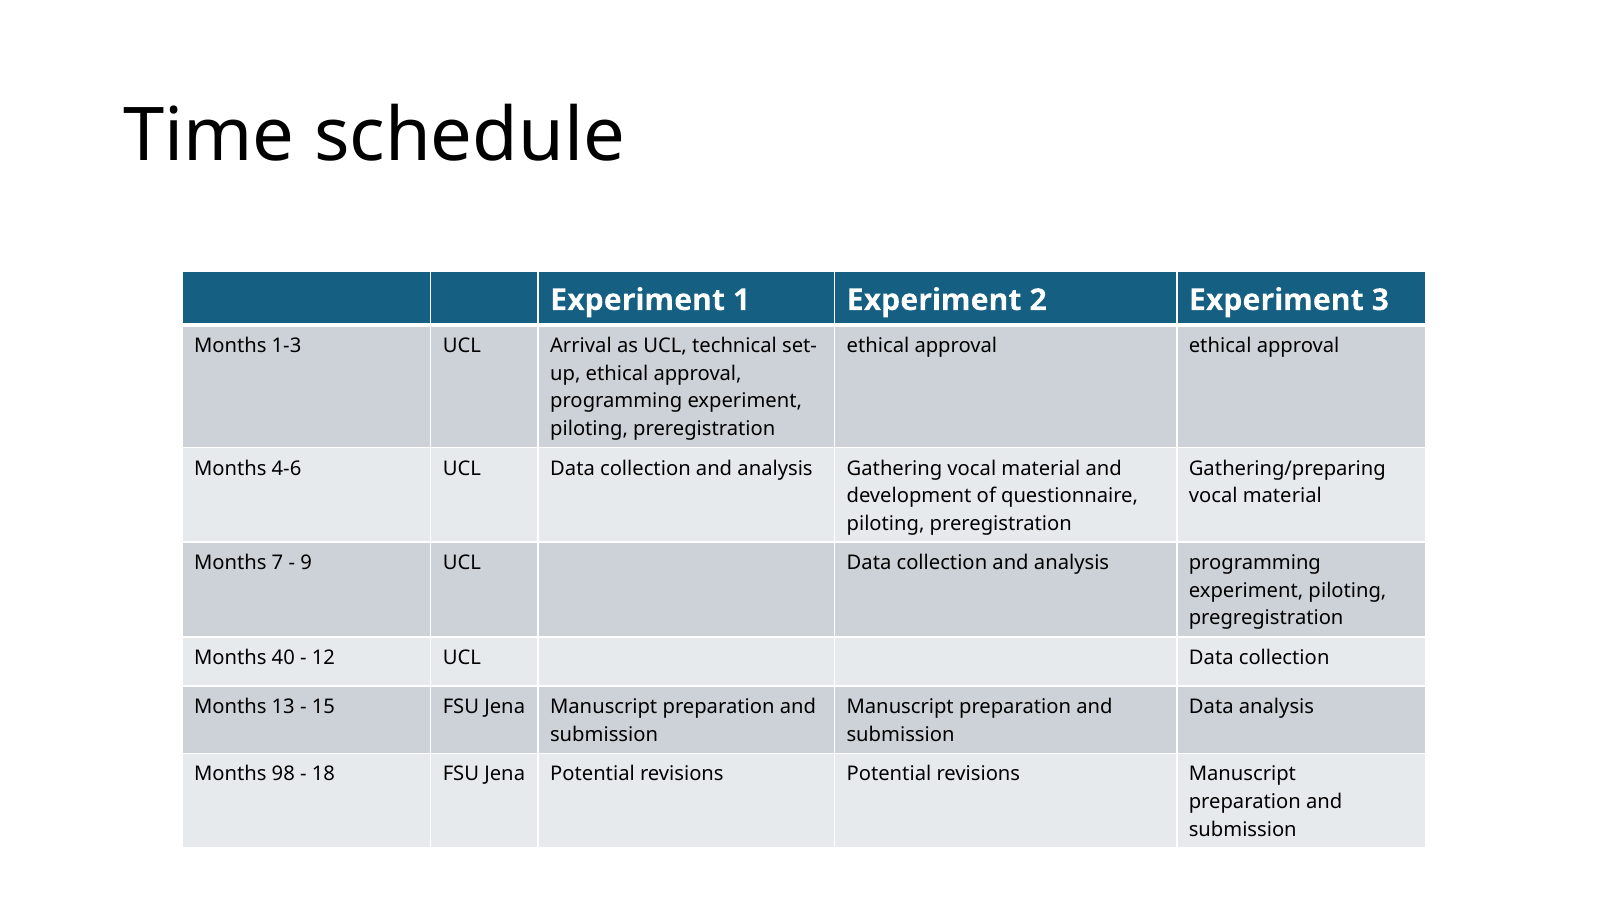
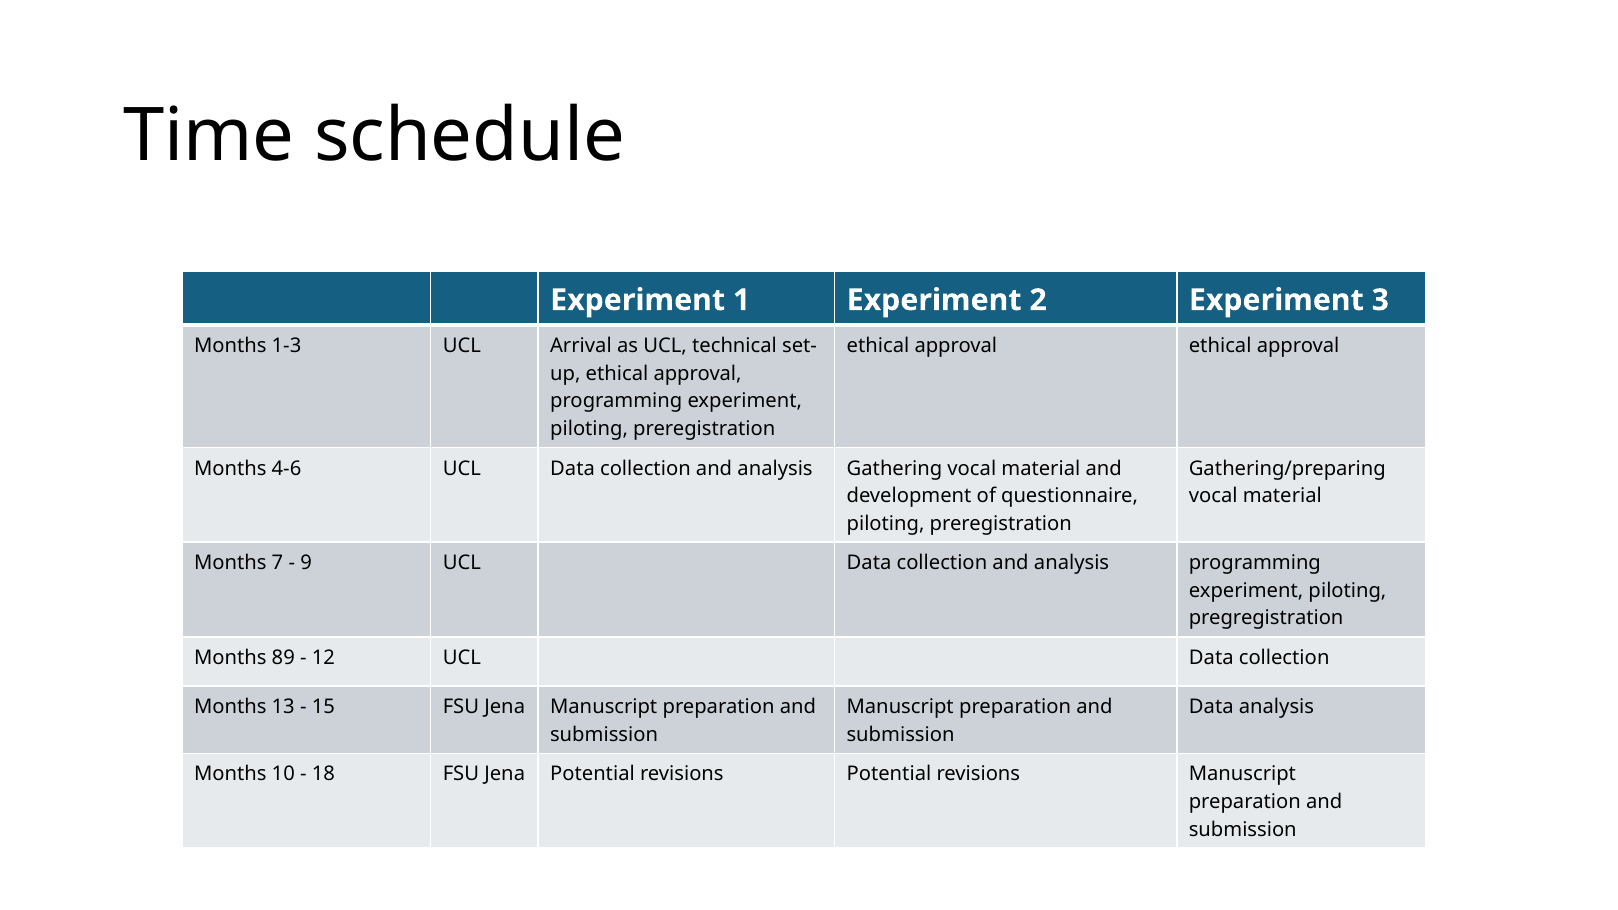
40: 40 -> 89 (283, 658)
98: 98 -> 10 (283, 774)
